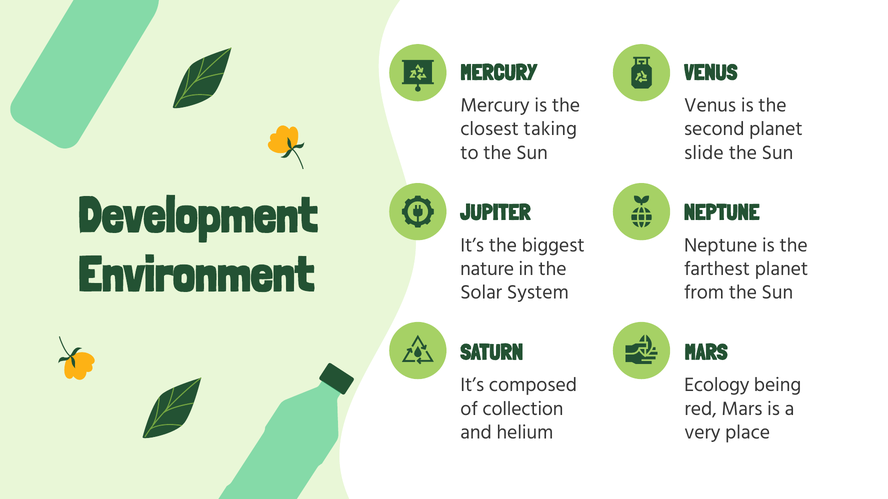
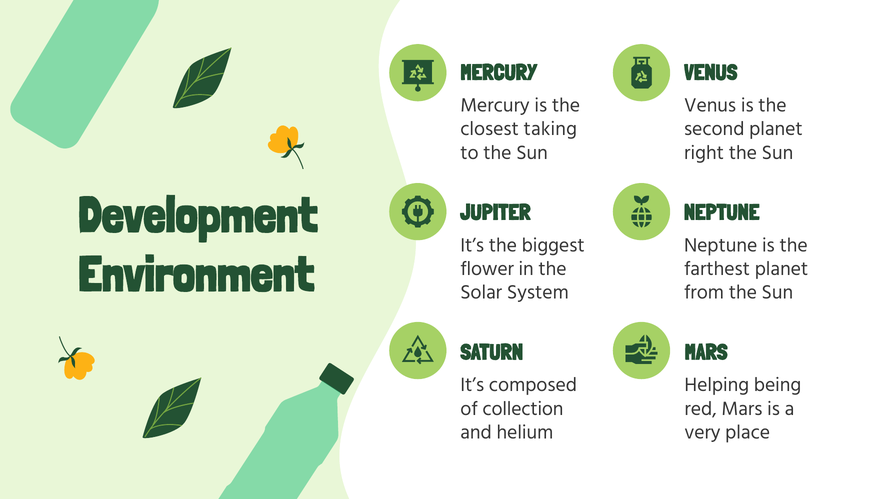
slide: slide -> right (704, 153)
nature: nature -> flower (487, 269)
Ecology: Ecology -> Helping (717, 385)
